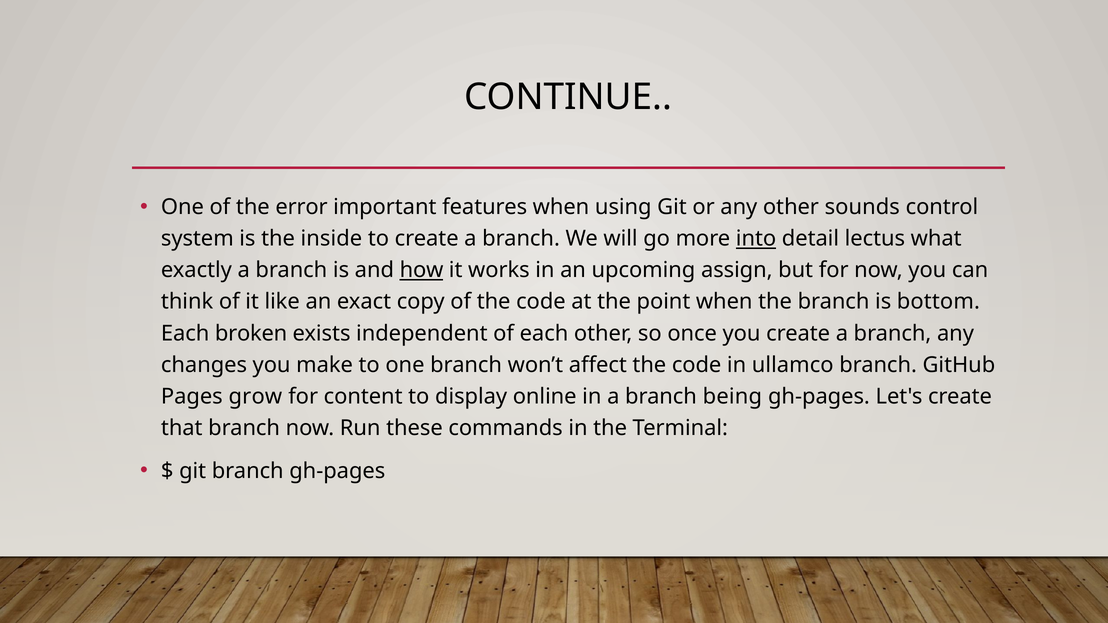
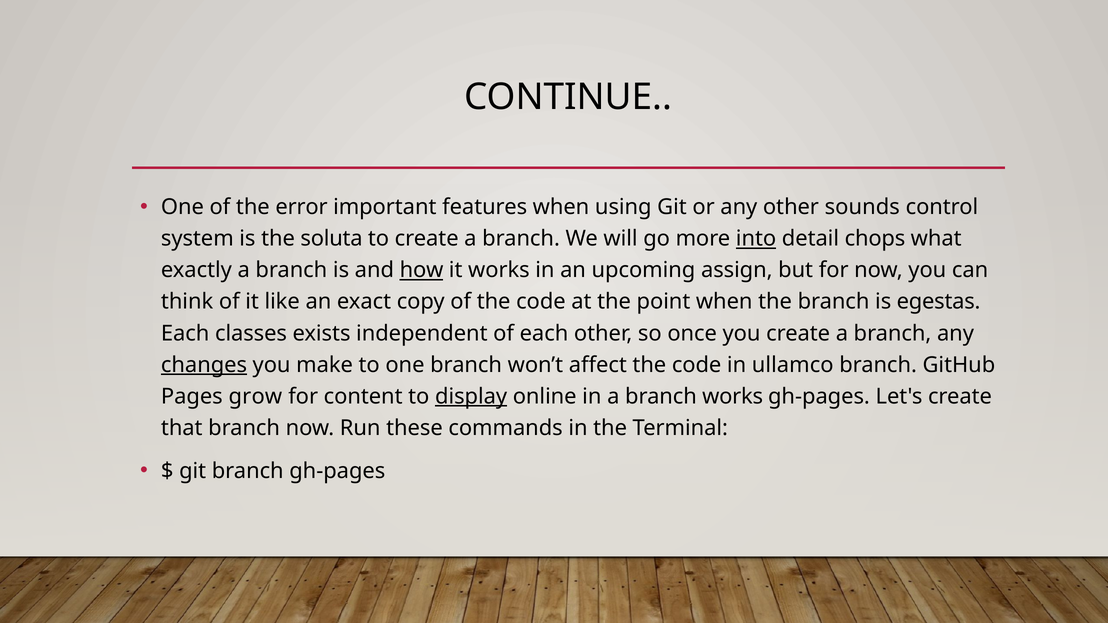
inside: inside -> soluta (332, 239)
lectus: lectus -> chops (875, 239)
bottom: bottom -> egestas (939, 302)
broken: broken -> classes (251, 333)
changes underline: none -> present (204, 365)
display underline: none -> present (471, 396)
branch being: being -> works (733, 396)
